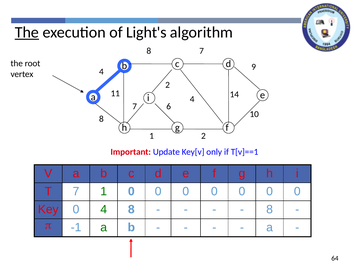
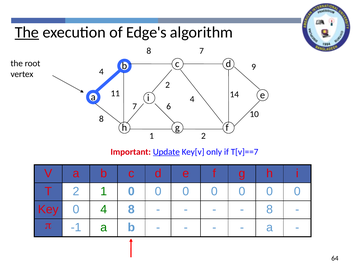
Light's: Light's -> Edge's (146, 32)
Update underline: none -> present (166, 152)
T[v]==1: T[v]==1 -> T[v]==7 (245, 152)
T 7: 7 -> 2 (76, 191)
